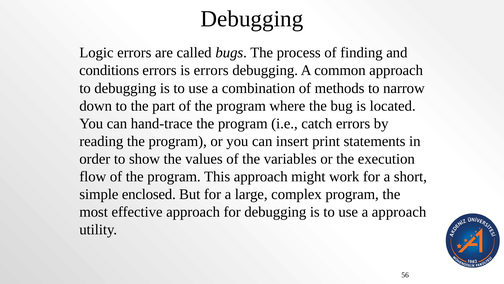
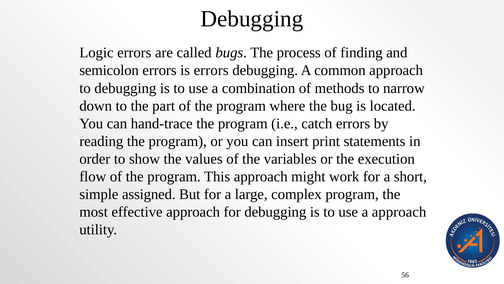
conditions: conditions -> semicolon (109, 70)
enclosed: enclosed -> assigned (149, 194)
